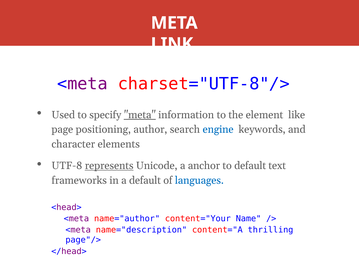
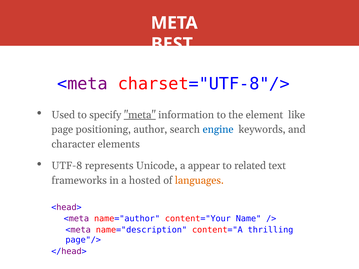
LINK: LINK -> BEST (172, 44)
represents underline: present -> none (109, 166)
anchor: anchor -> appear (204, 166)
to default: default -> related (250, 166)
a default: default -> hosted (145, 181)
languages colour: blue -> orange (199, 181)
